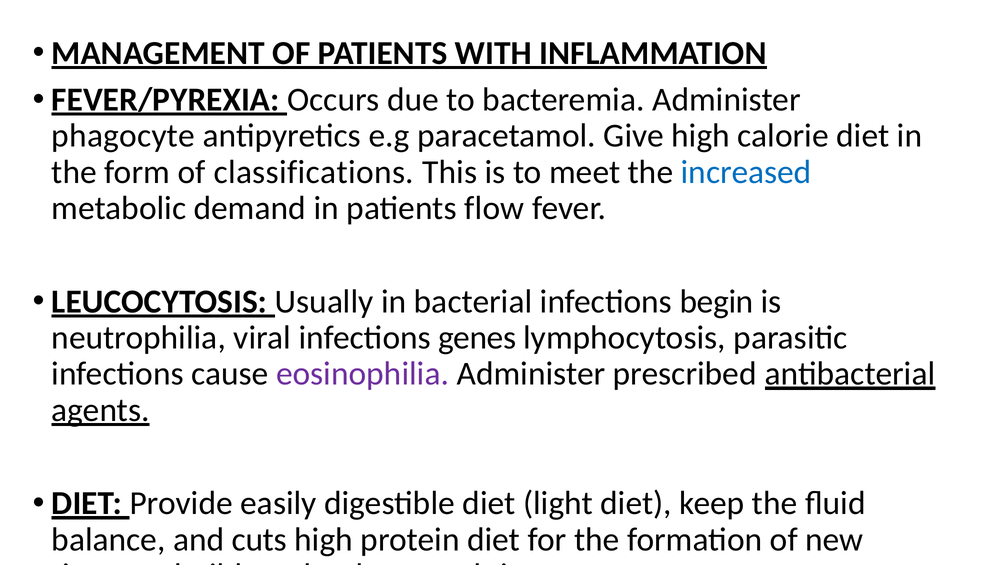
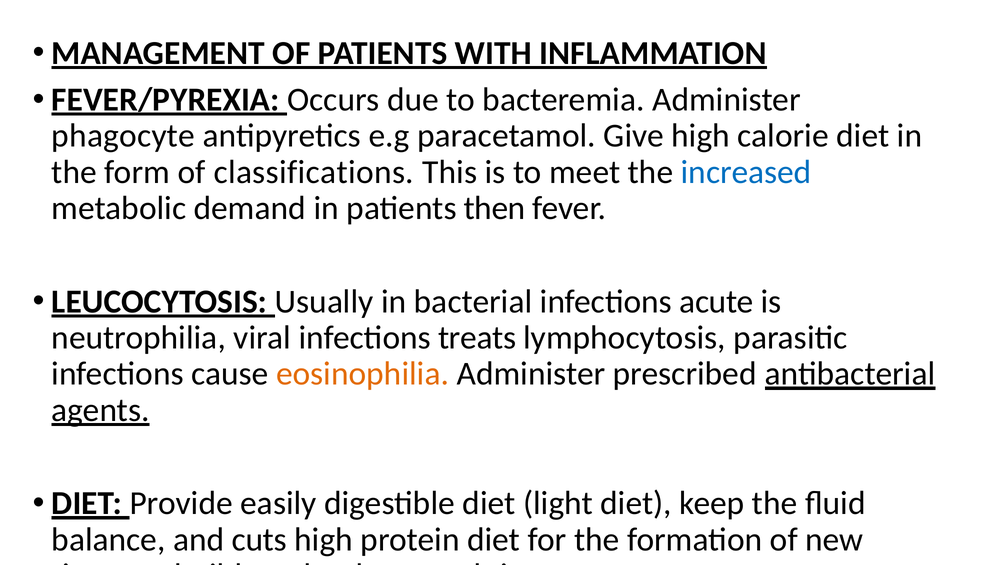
flow: flow -> then (495, 208)
begin: begin -> acute (716, 301)
genes: genes -> treats (477, 338)
eosinophilia colour: purple -> orange (363, 374)
